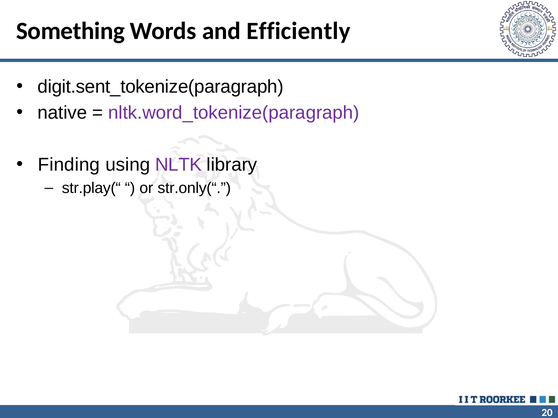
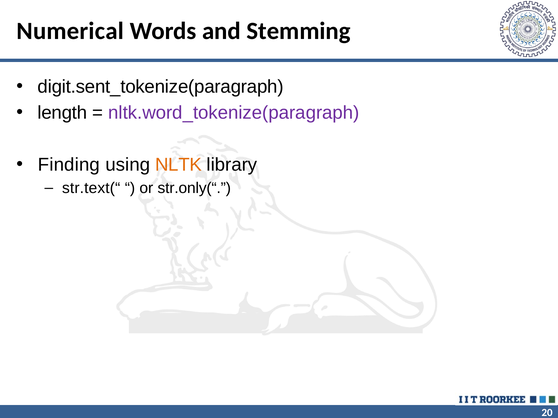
Something: Something -> Numerical (70, 31)
Efficiently: Efficiently -> Stemming (299, 31)
native: native -> length (62, 113)
NLTK colour: purple -> orange (178, 165)
str.play(“: str.play(“ -> str.text(“ (91, 188)
